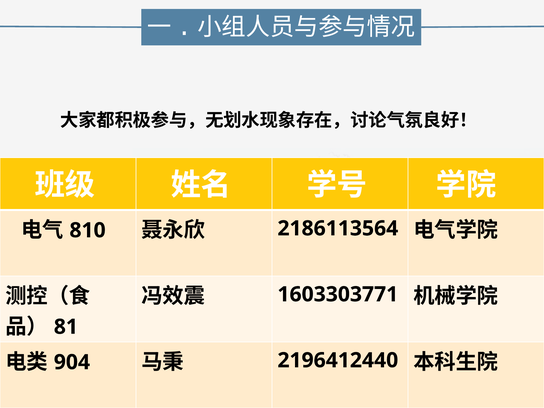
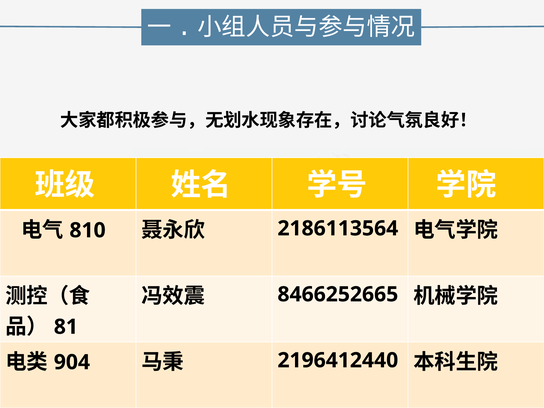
1603303771: 1603303771 -> 8466252665 (338, 294)
